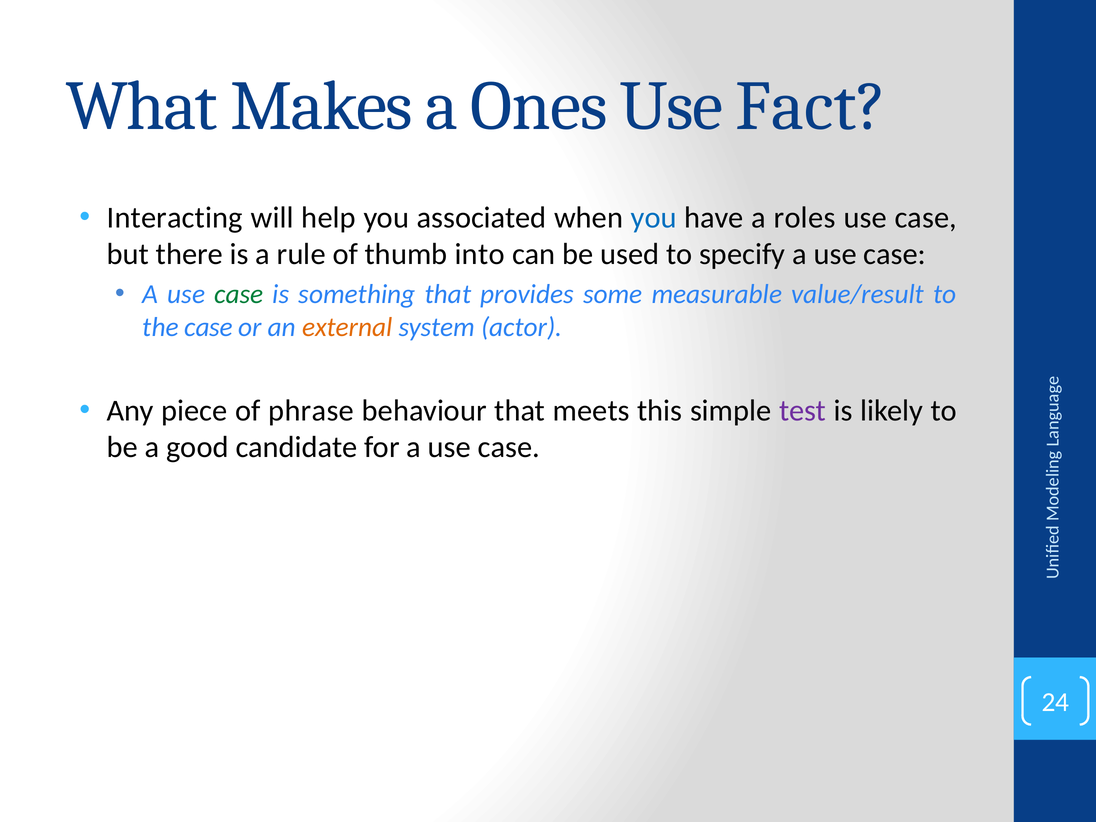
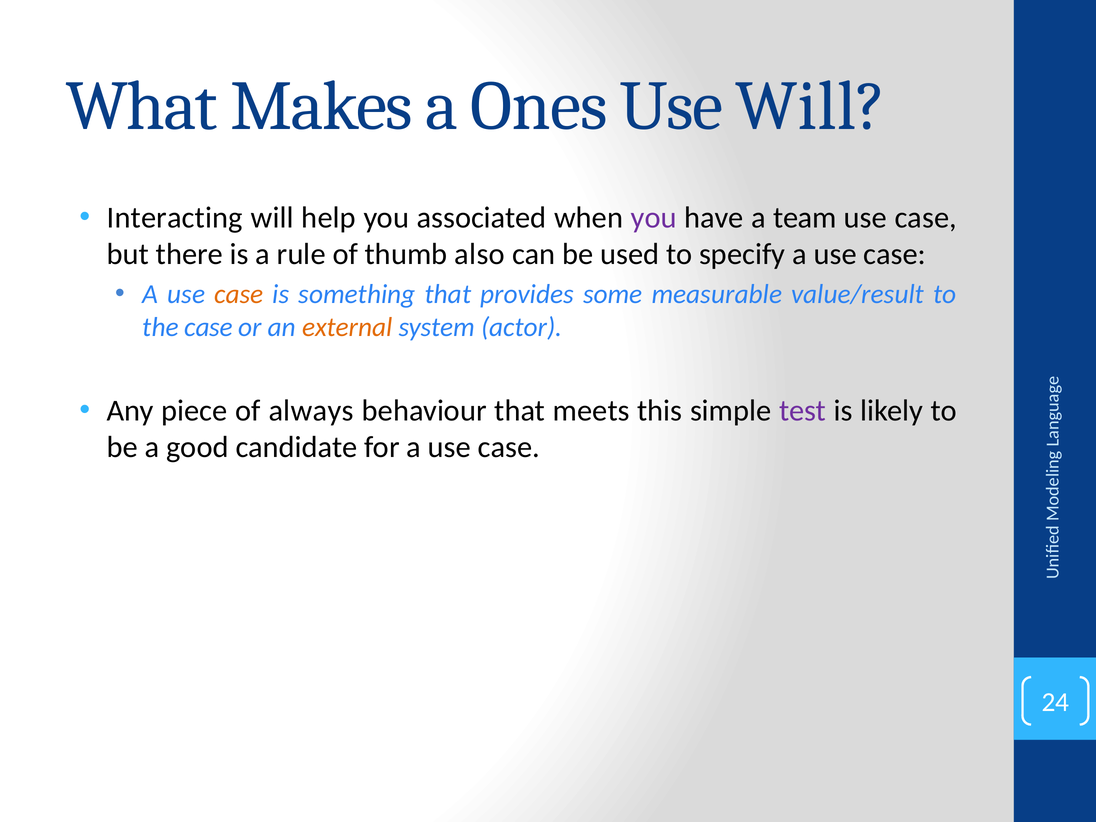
Use Fact: Fact -> Will (811, 106)
you colour: blue -> purple (654, 218)
roles: roles -> team (805, 218)
into: into -> also (480, 254)
case colour: green -> orange (239, 294)
phrase: phrase -> always (311, 411)
